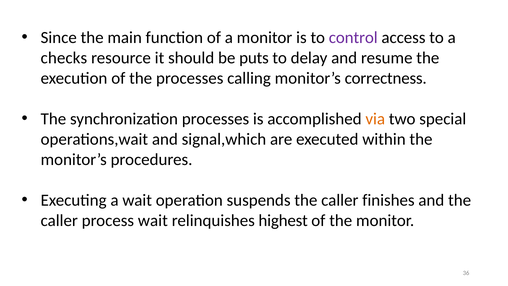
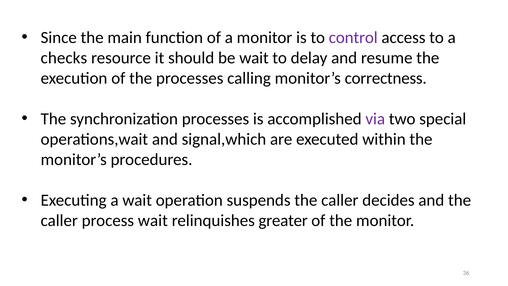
be puts: puts -> wait (254, 58)
via colour: orange -> purple (375, 119)
finishes: finishes -> decides (388, 200)
highest: highest -> greater (283, 220)
